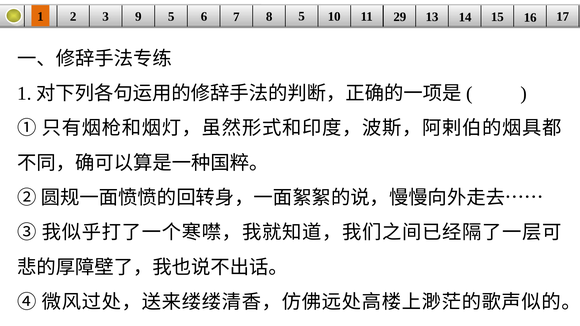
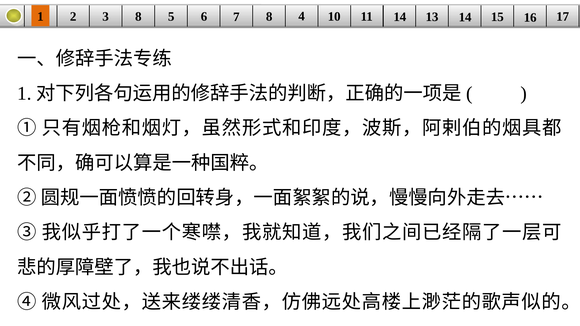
3 9: 9 -> 8 (138, 17)
8 5: 5 -> 4 (302, 16)
11 29: 29 -> 14 (400, 17)
